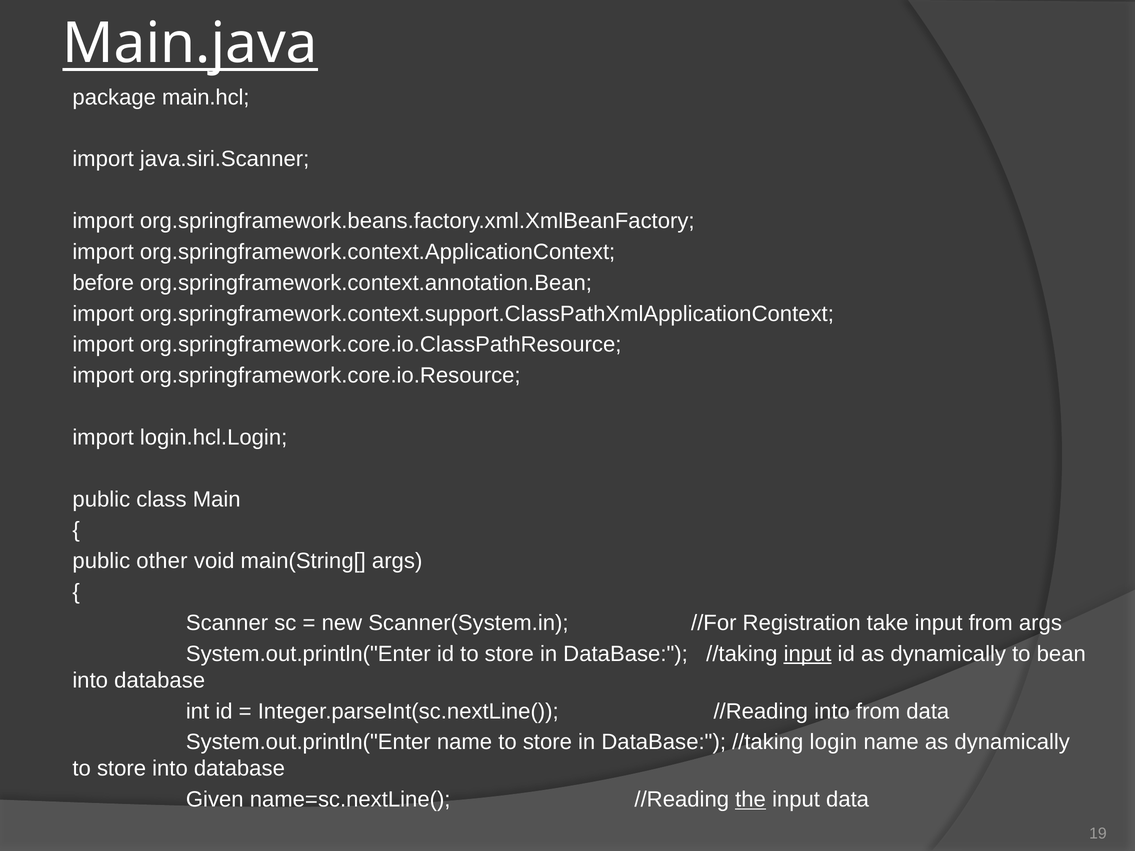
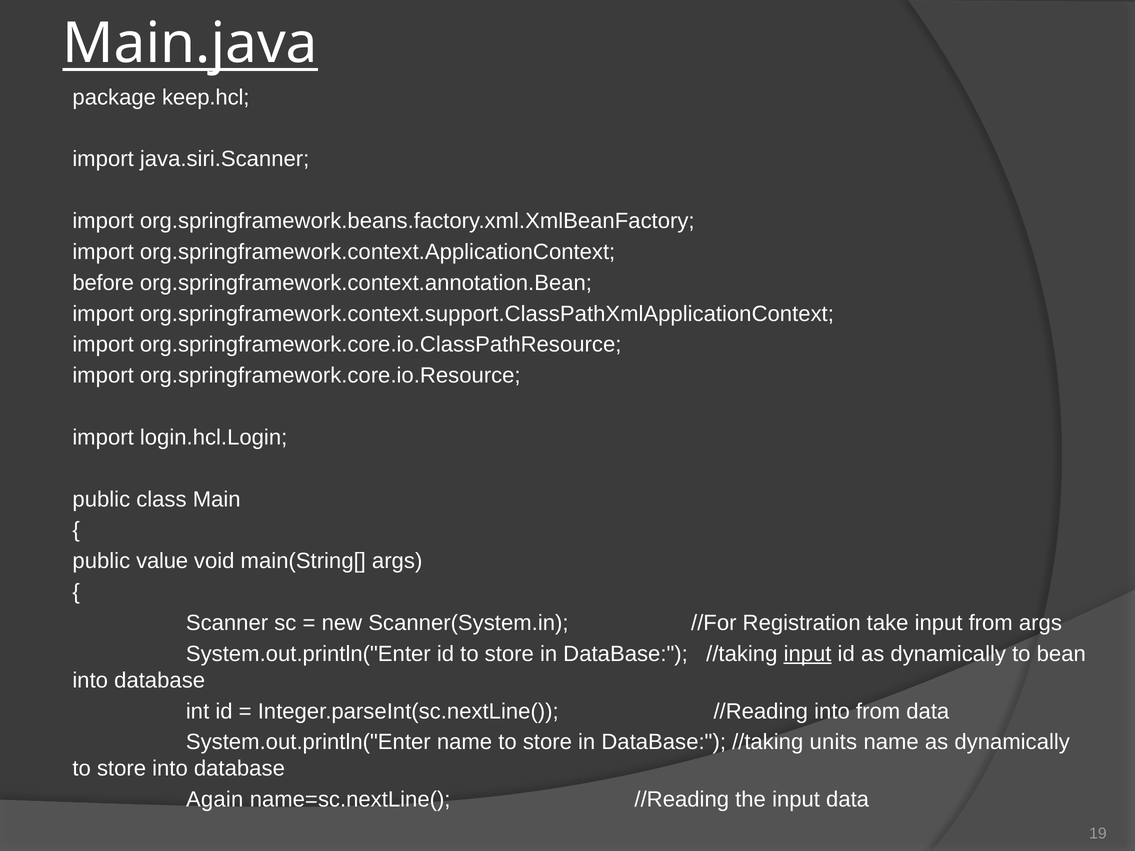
main.hcl: main.hcl -> keep.hcl (206, 97)
other: other -> value (162, 561)
login: login -> units (833, 742)
Given: Given -> Again (215, 800)
the underline: present -> none (751, 800)
